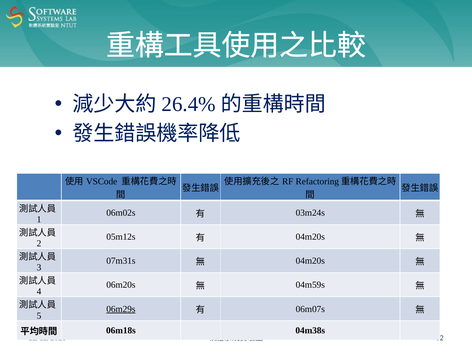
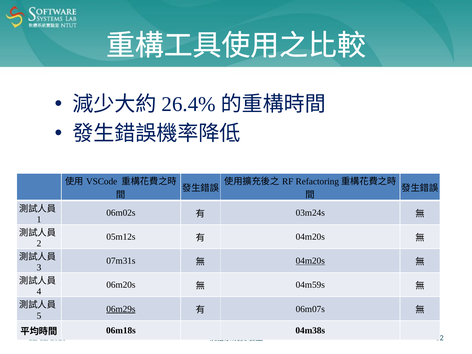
04m20s underline: none -> present (310, 261)
